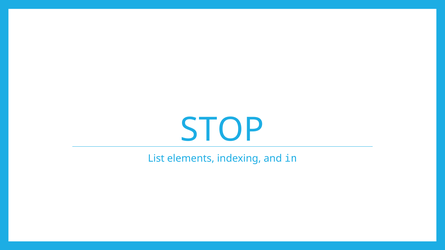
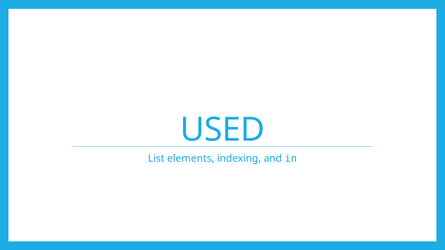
STOP: STOP -> USED (222, 130)
